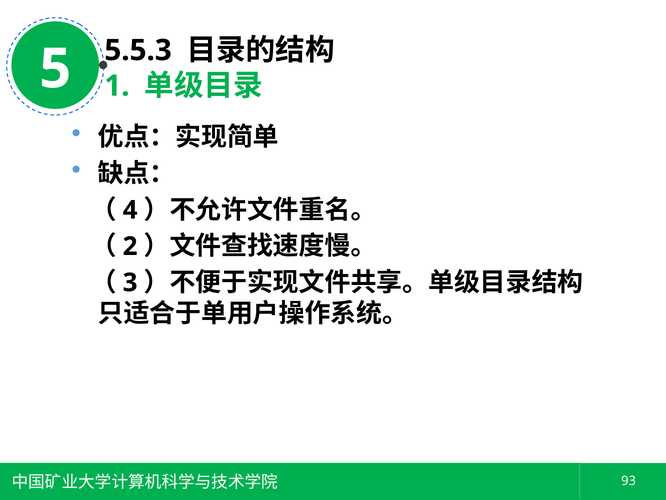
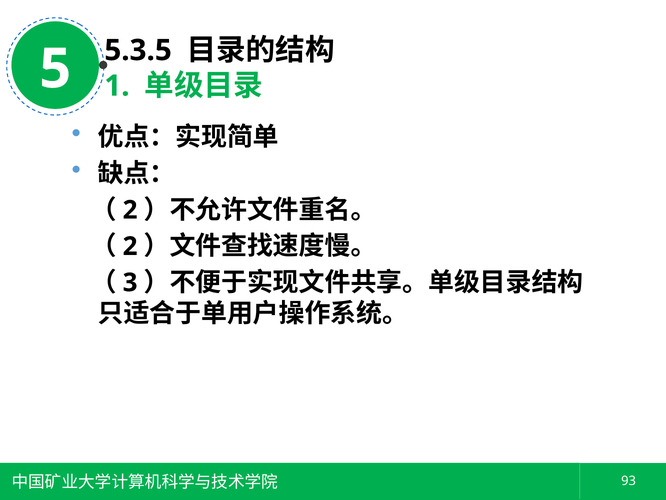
5.5.3: 5.5.3 -> 5.3.5 (138, 50)
4: 4 -> 2 (130, 210)
